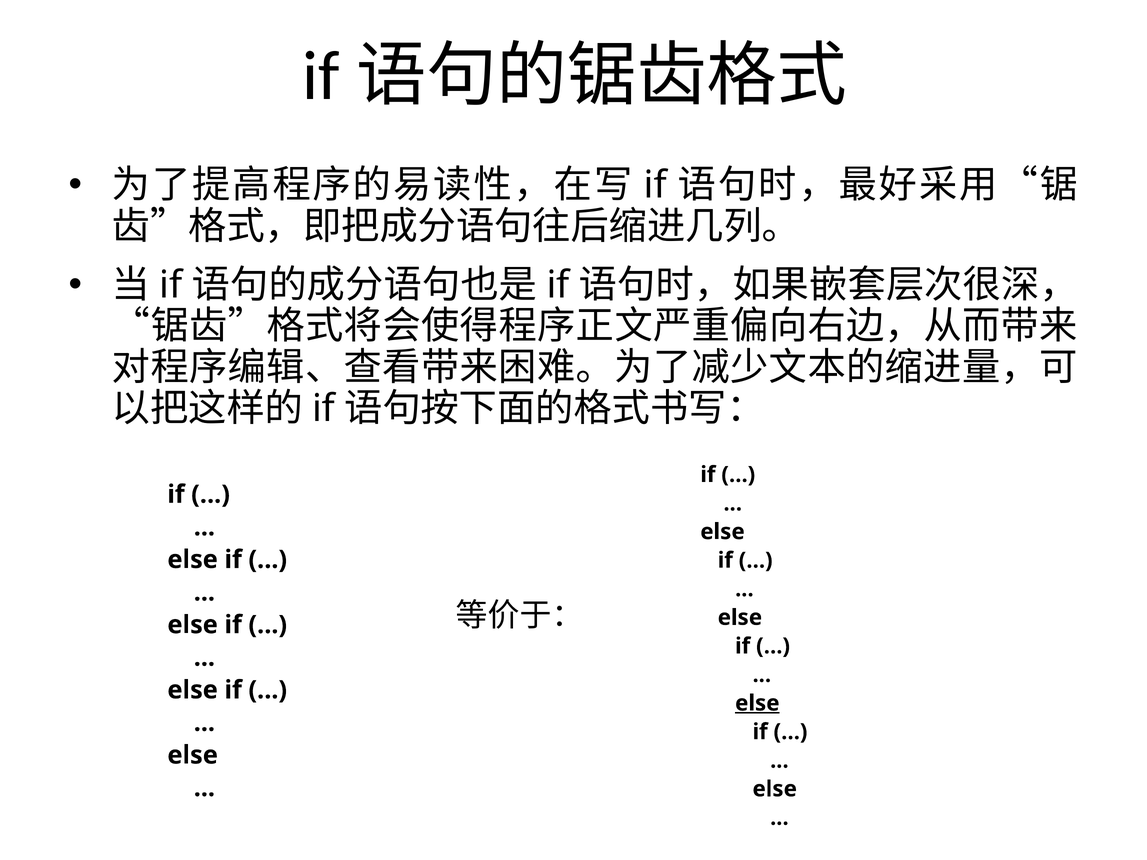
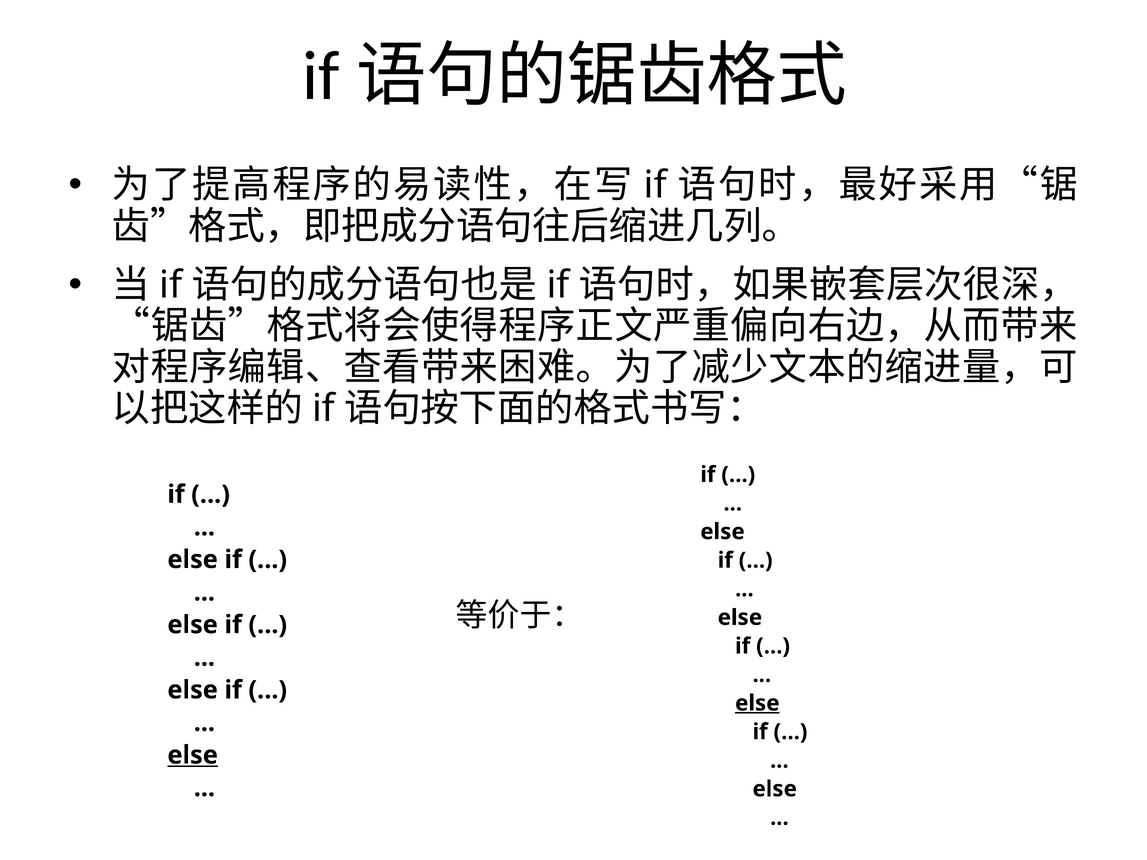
else underline: none -> present (193, 755)
